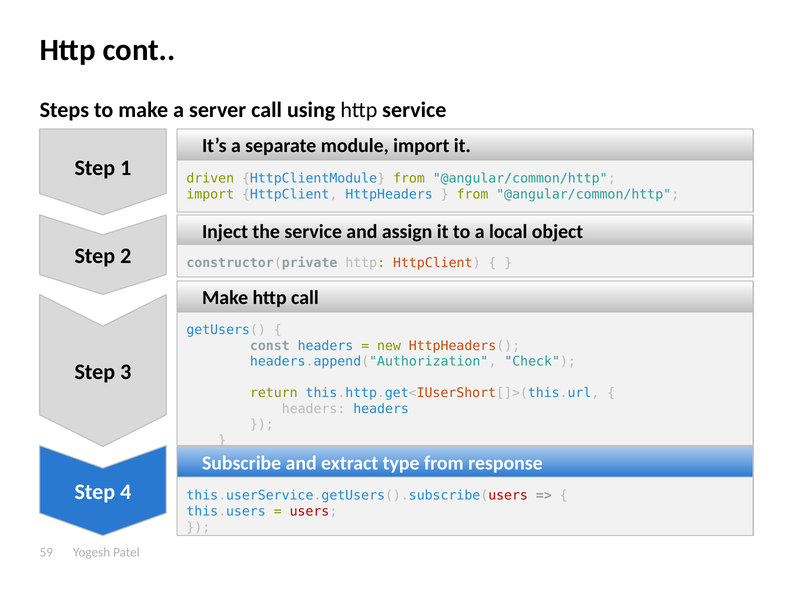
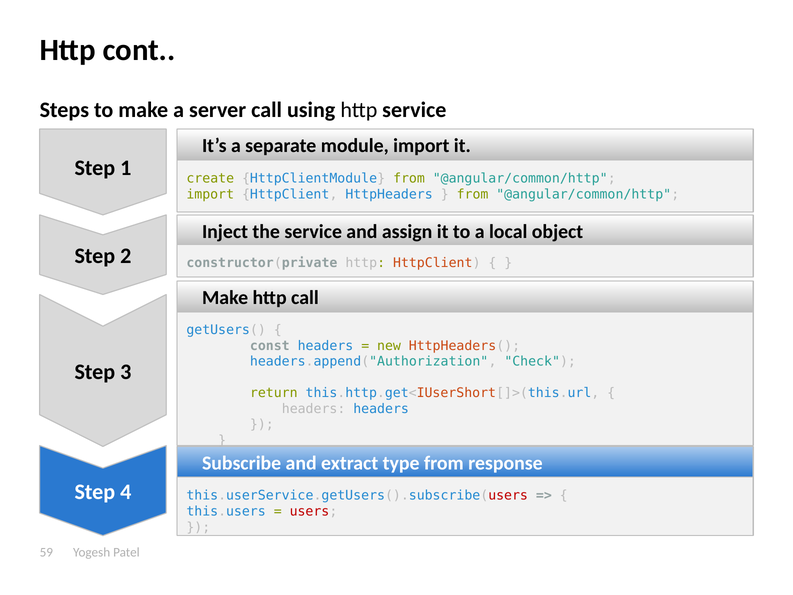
driven: driven -> create (210, 178)
